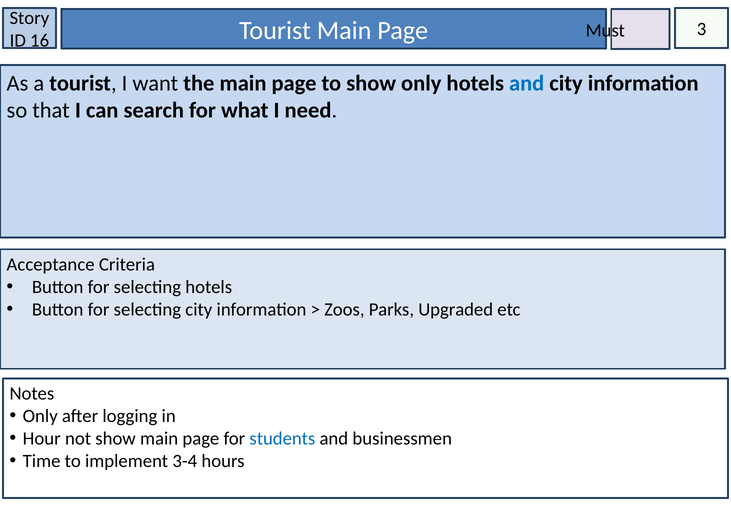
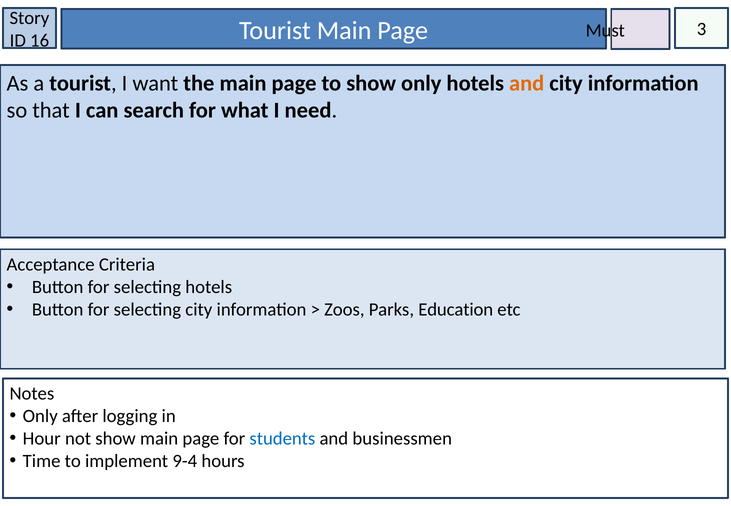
and colour: blue -> orange (527, 83)
Upgraded: Upgraded -> Education (456, 310)
3-4: 3-4 -> 9-4 (185, 461)
